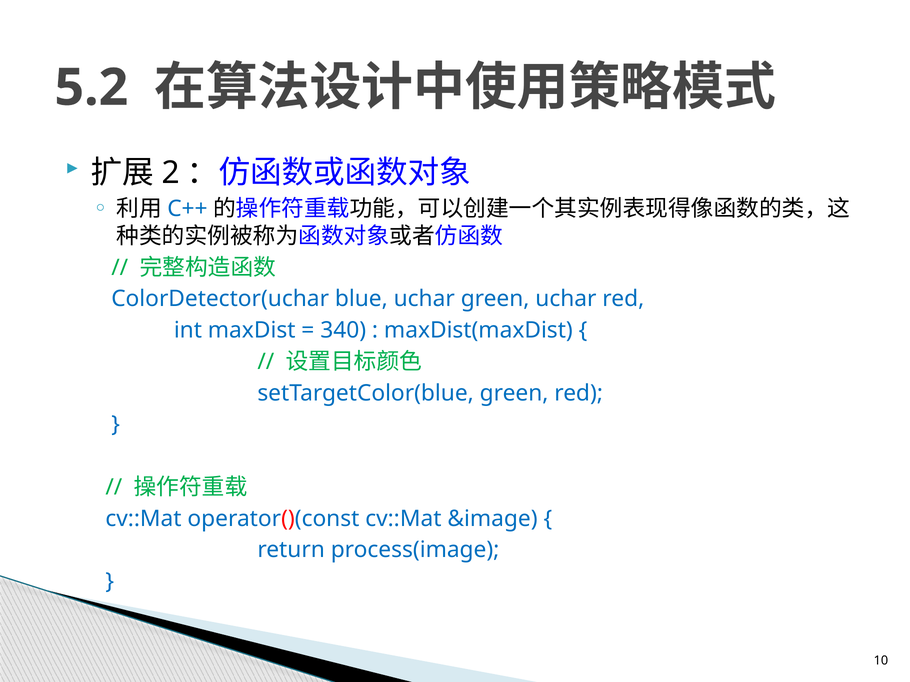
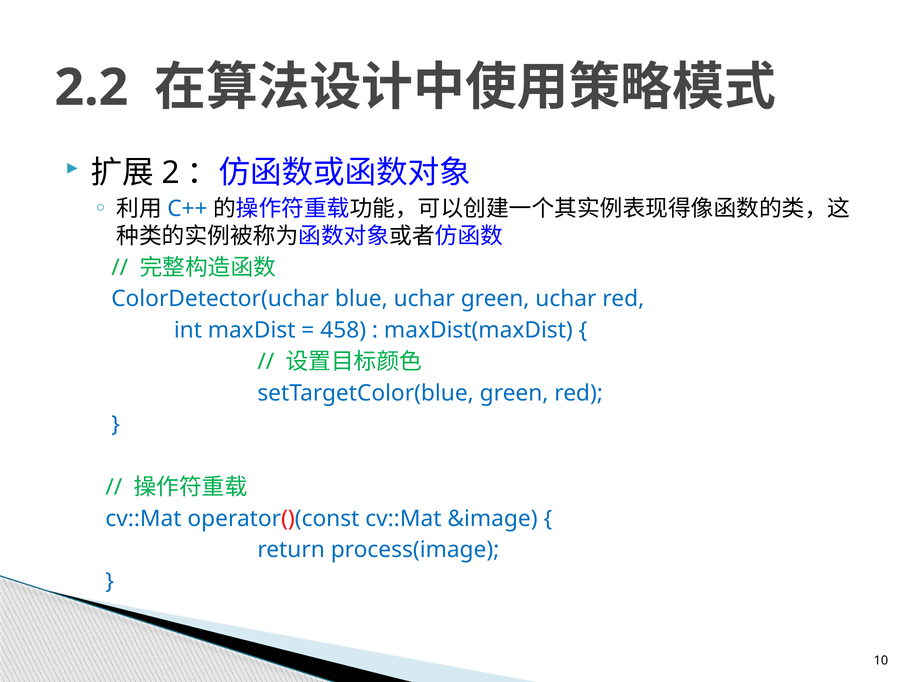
5.2: 5.2 -> 2.2 (91, 88)
340: 340 -> 458 (343, 331)
